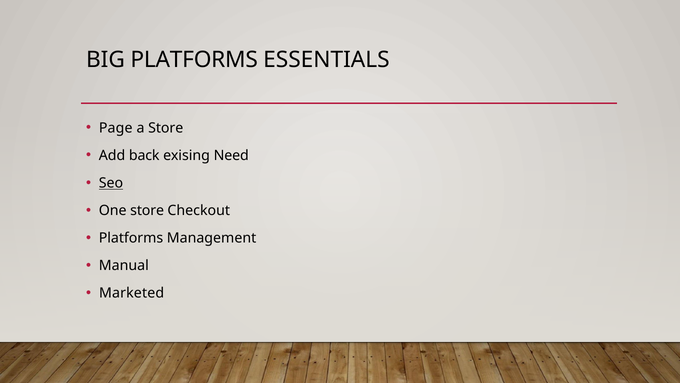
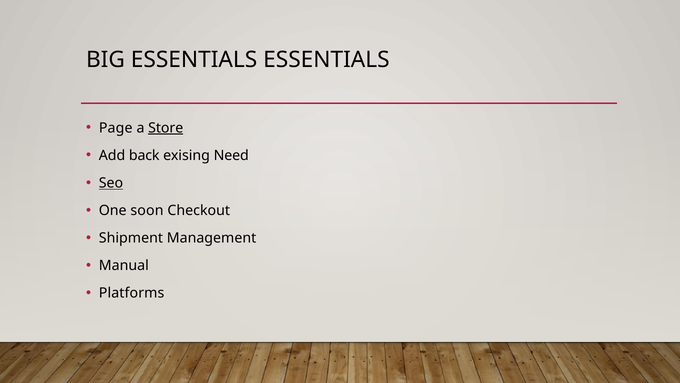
BIG PLATFORMS: PLATFORMS -> ESSENTIALS (194, 60)
Store underline: none -> present (166, 128)
One store: store -> soon (147, 210)
Platforms: Platforms -> Shipment (131, 238)
Marketed: Marketed -> Platforms (132, 293)
